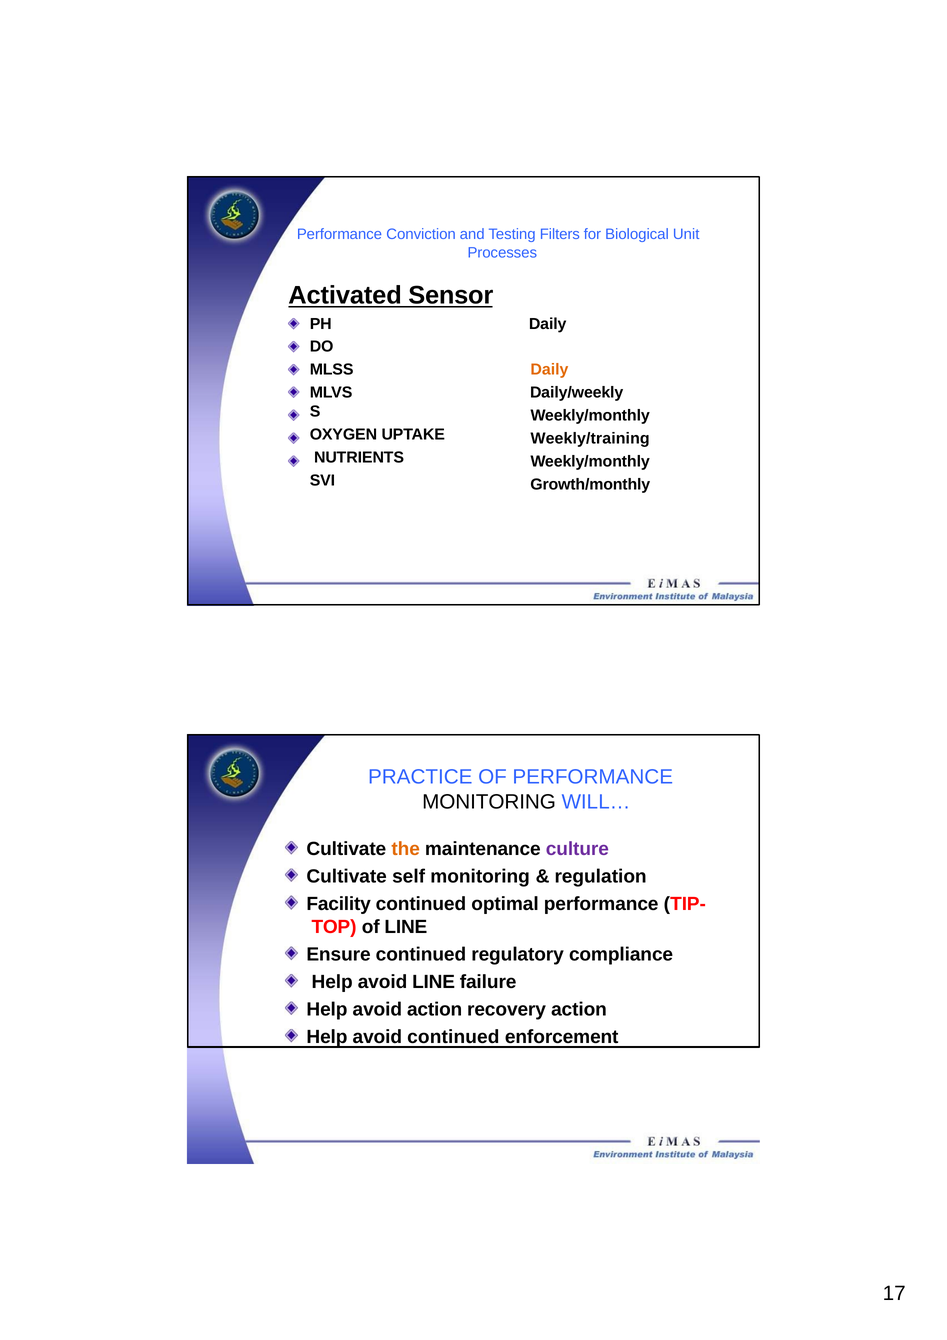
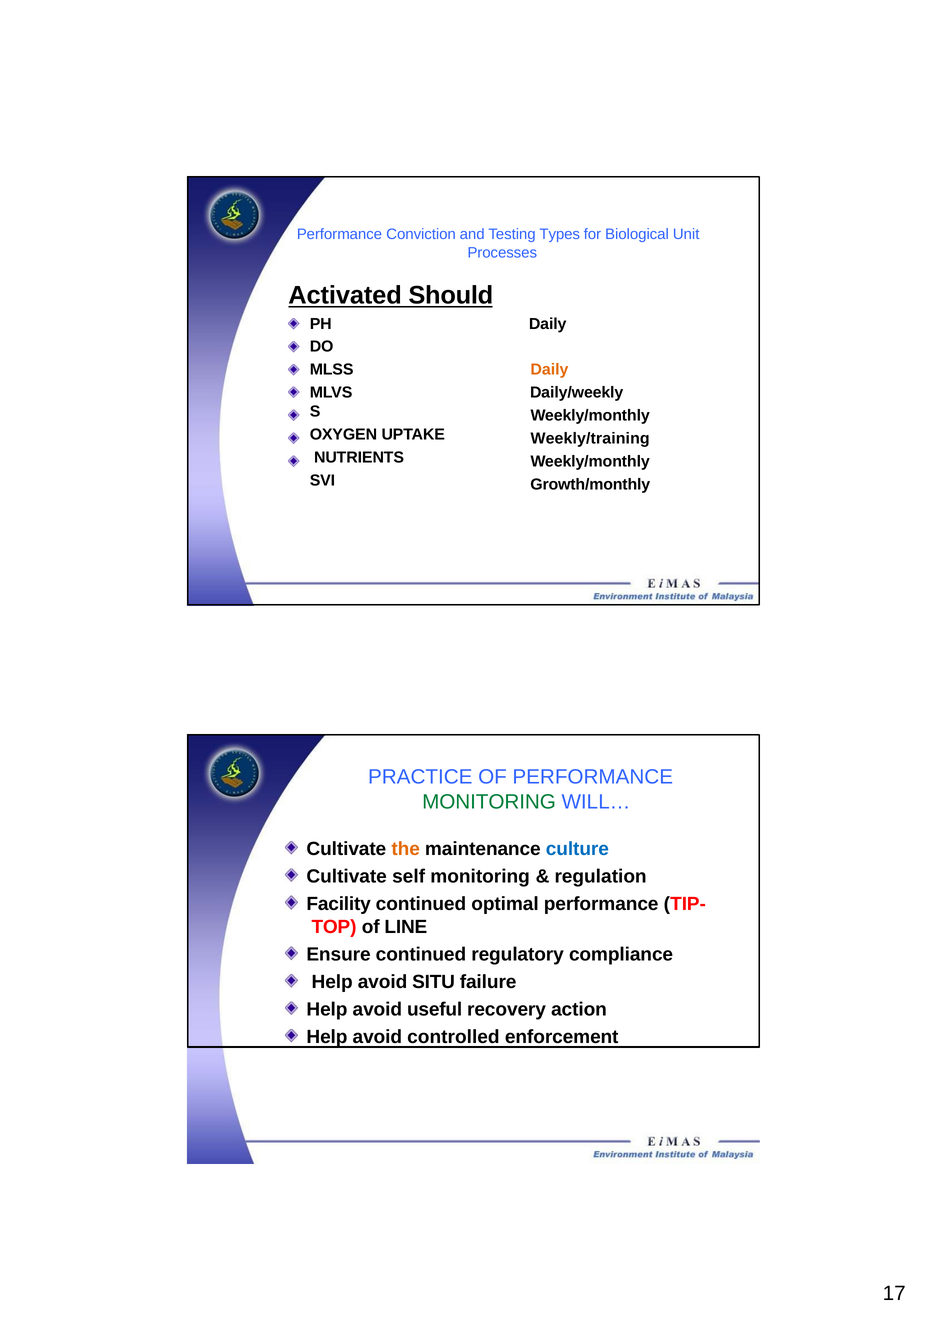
Filters: Filters -> Types (560, 234)
Sensor: Sensor -> Should (451, 296)
MONITORING colour: black -> green (489, 802)
culture colour: purple -> blue (577, 849)
avoid LINE: LINE -> SITU (434, 982)
avoid action: action -> useful (435, 1010)
avoid continued: continued -> controlled (453, 1037)
